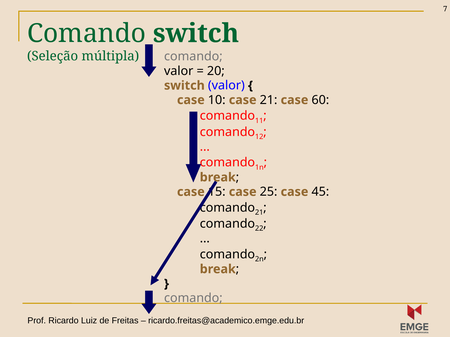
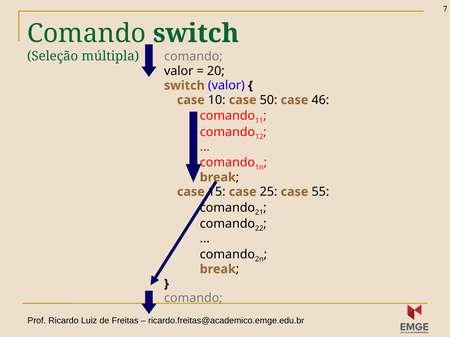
case 21: 21 -> 50 (269, 100)
60: 60 -> 46 (320, 100)
45: 45 -> 55 (320, 192)
